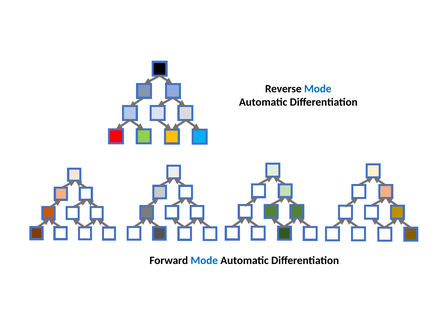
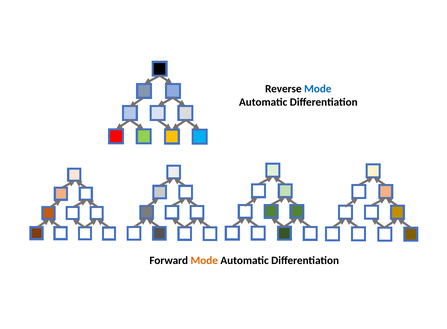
Mode colour: blue -> orange (204, 260)
